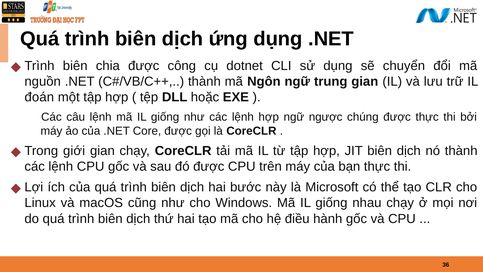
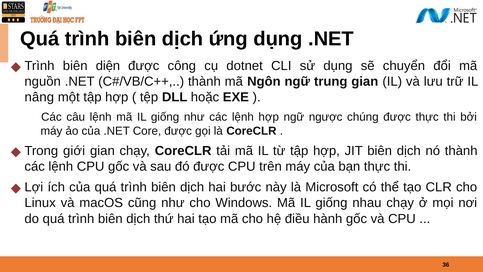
chia: chia -> diện (108, 66)
đoán: đoán -> nâng (39, 97)
